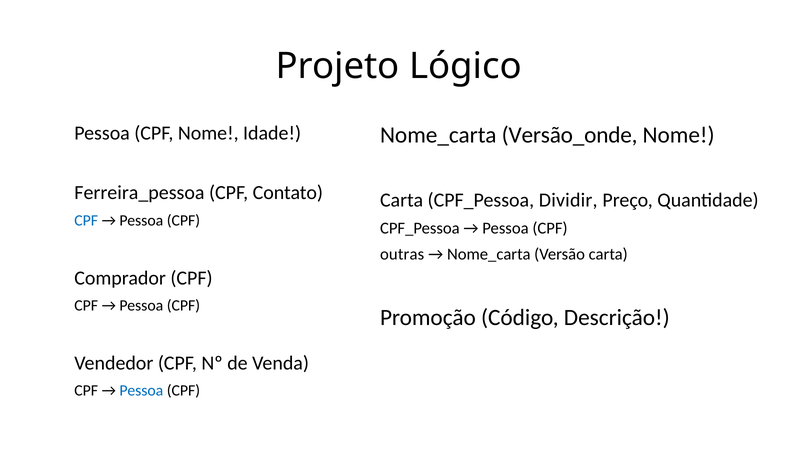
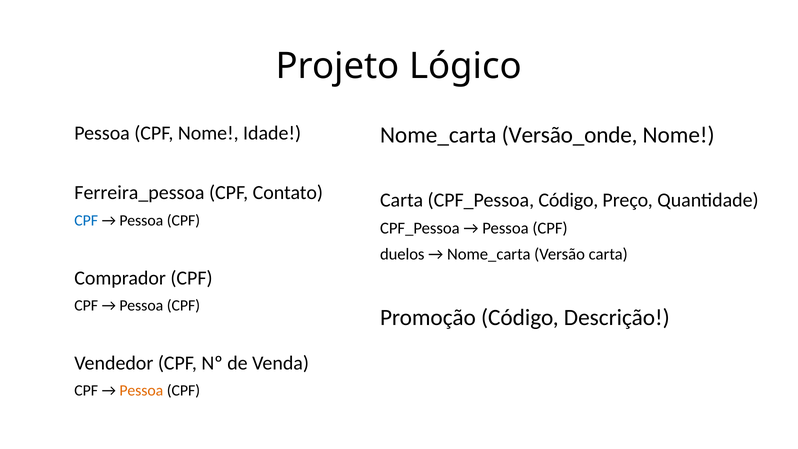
CPF_Pessoa Dividir: Dividir -> Código (568, 200)
outras: outras -> duelos (402, 254)
Pessoa colour: blue -> orange (141, 391)
